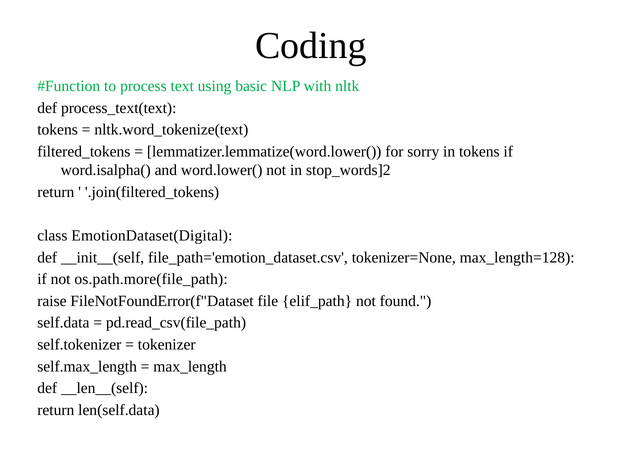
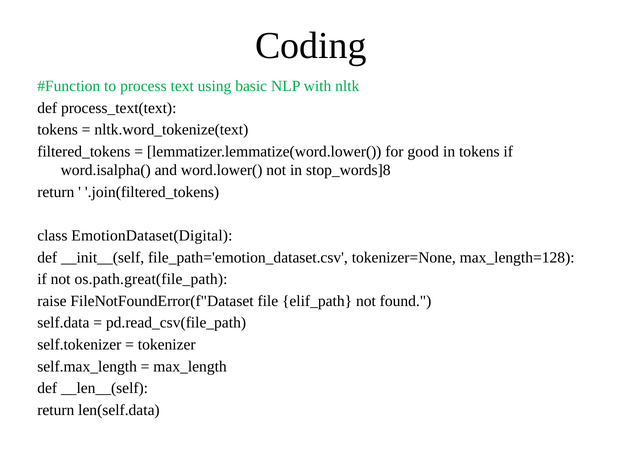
sorry: sorry -> good (423, 151)
stop_words]2: stop_words]2 -> stop_words]8 (348, 170)
os.path.more(file_path: os.path.more(file_path -> os.path.great(file_path (151, 279)
